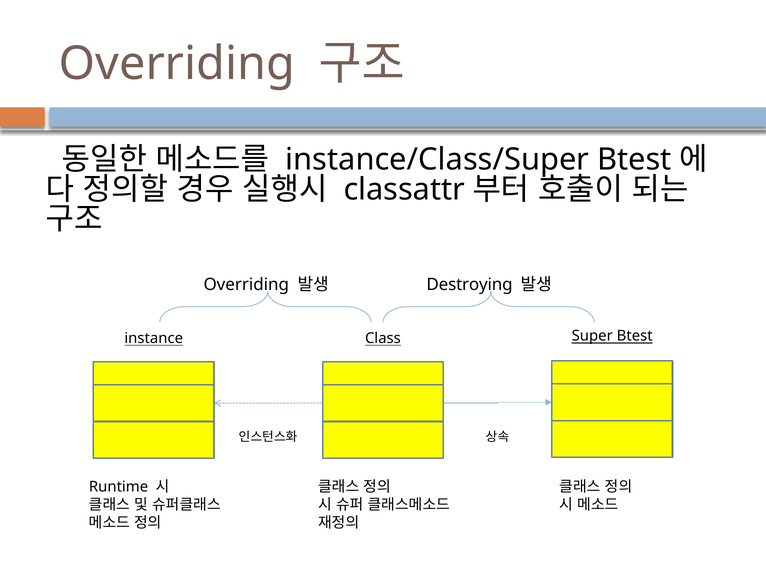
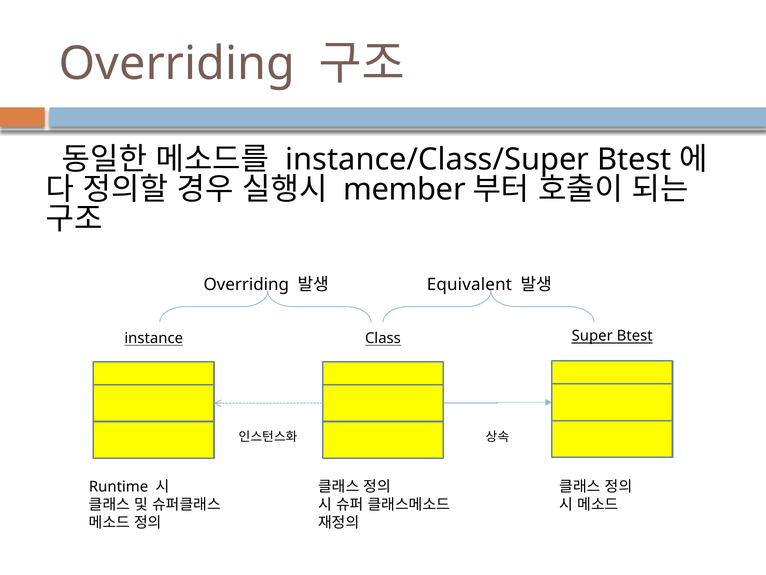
classattr: classattr -> member (404, 189)
Destroying: Destroying -> Equivalent (469, 284)
